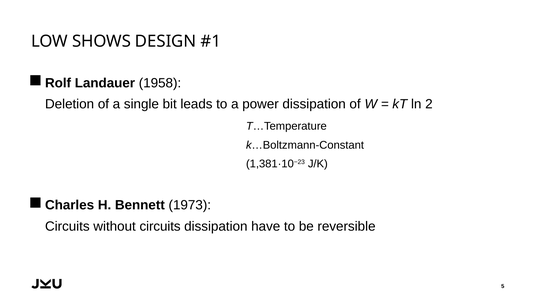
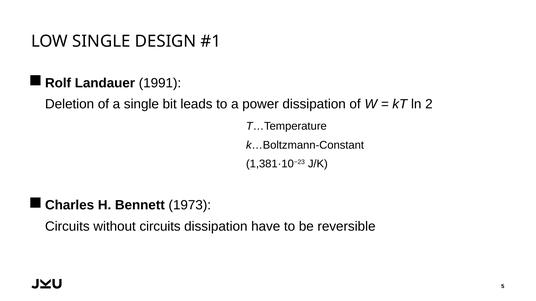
LOW SHOWS: SHOWS -> SINGLE (101, 41)
1958: 1958 -> 1991 (160, 83)
